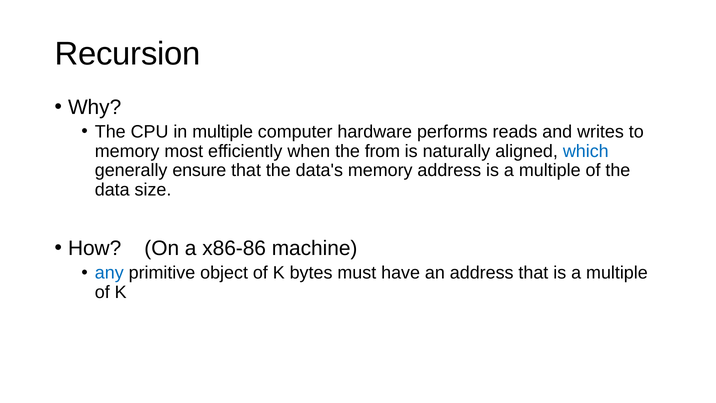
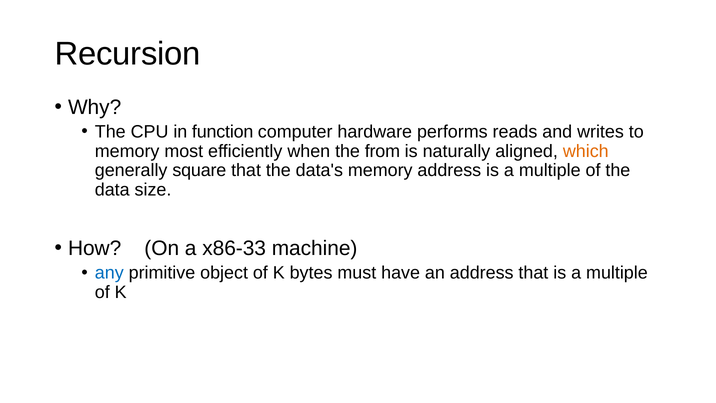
in multiple: multiple -> function (223, 132)
which colour: blue -> orange (586, 151)
ensure: ensure -> square (199, 170)
x86-86: x86-86 -> x86-33 (234, 248)
